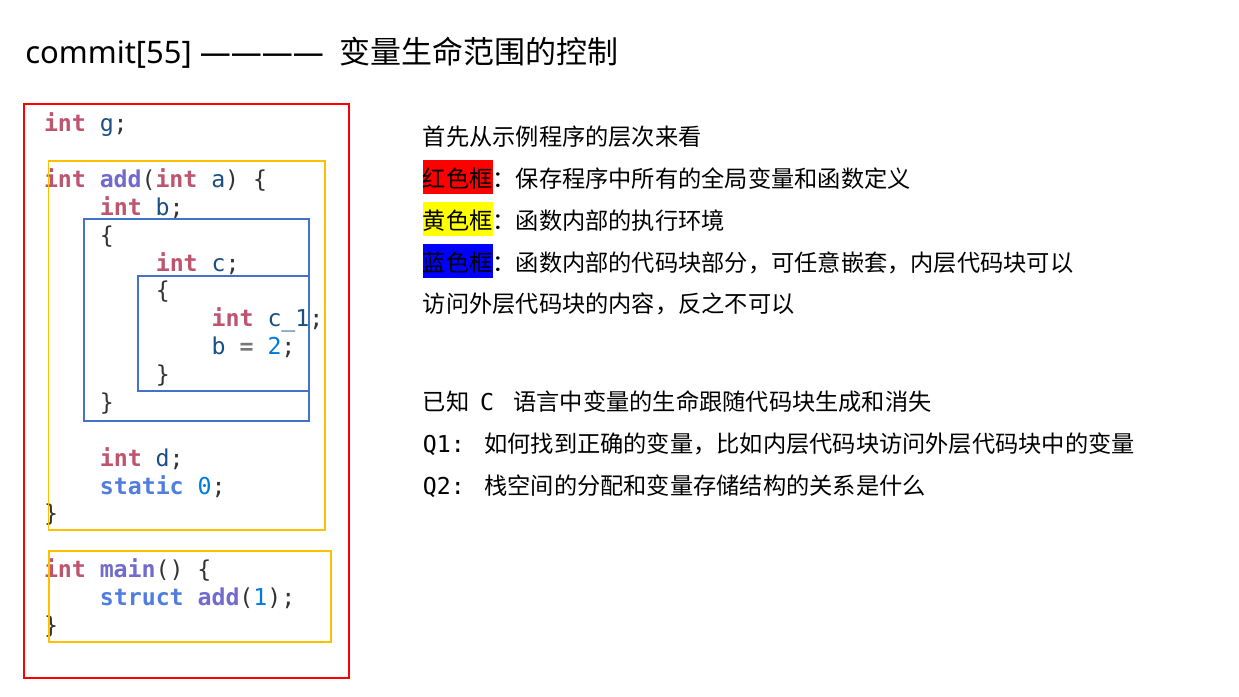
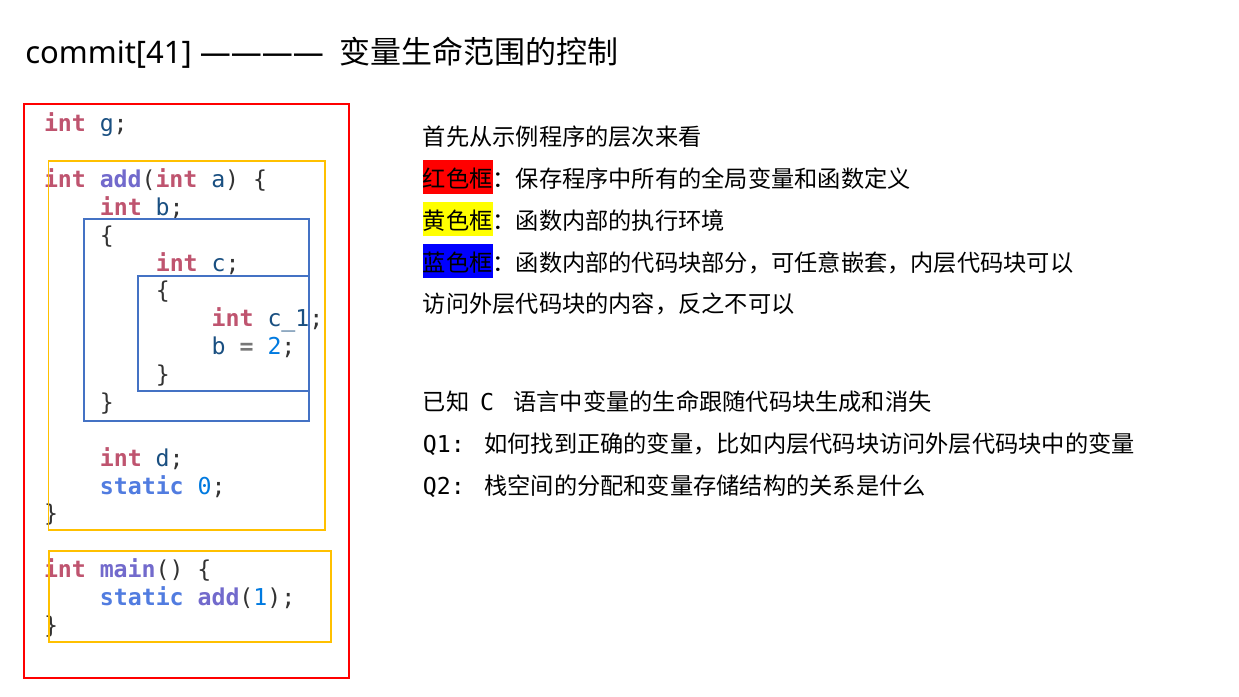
commit[55: commit[55 -> commit[41 (109, 53)
struct: struct -> static (142, 598)
